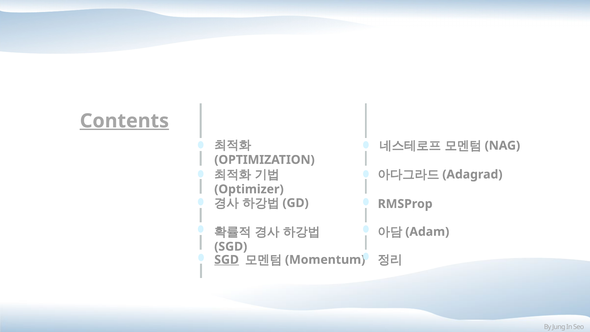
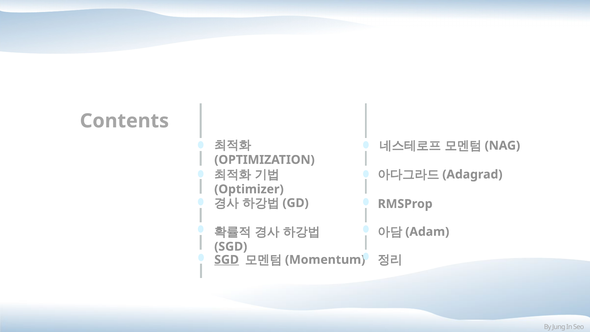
Contents underline: present -> none (124, 121)
